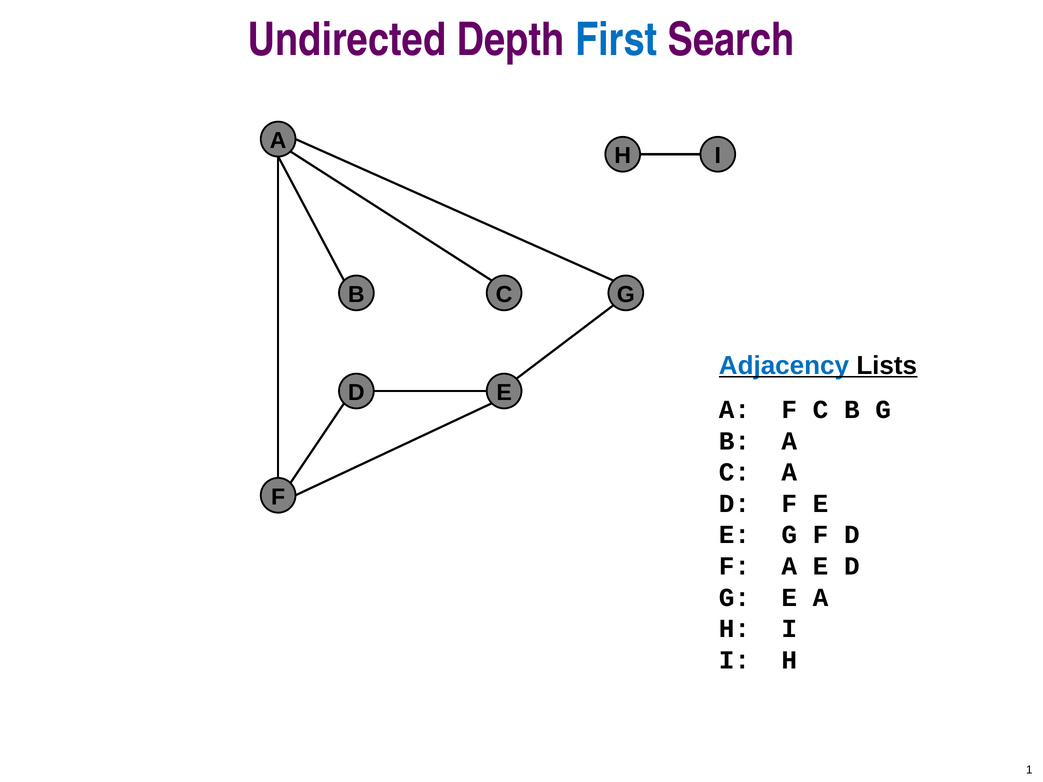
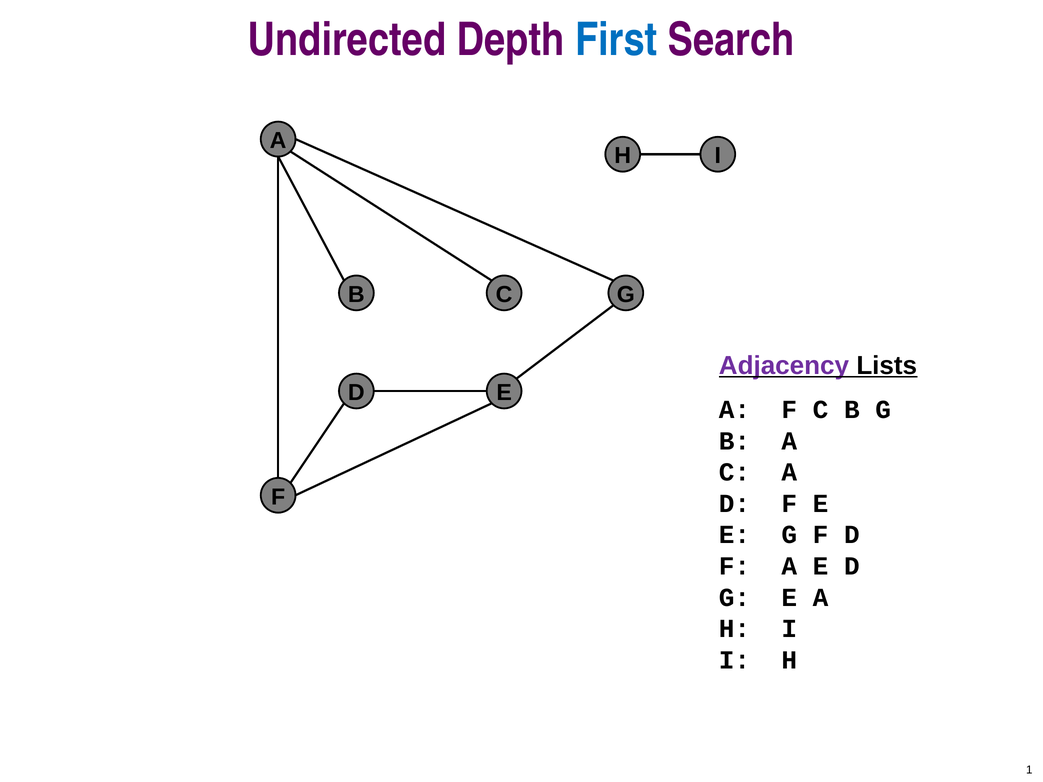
Adjacency colour: blue -> purple (784, 366)
